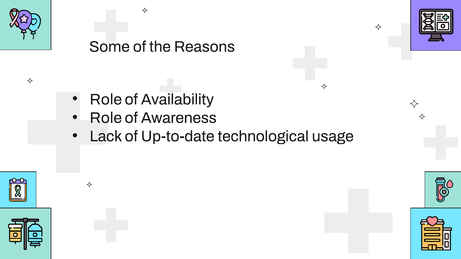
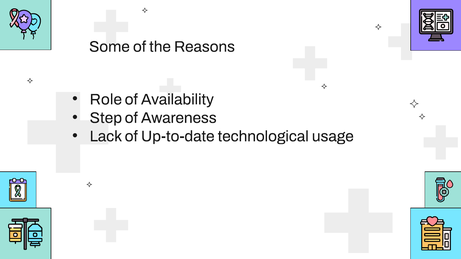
Role: Role -> Step (106, 118)
